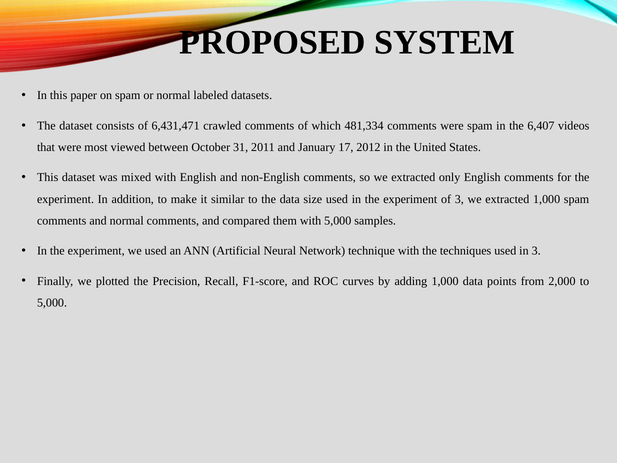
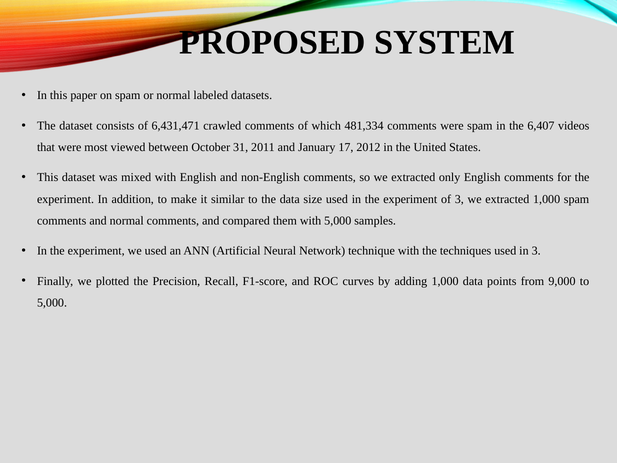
2,000: 2,000 -> 9,000 (562, 281)
